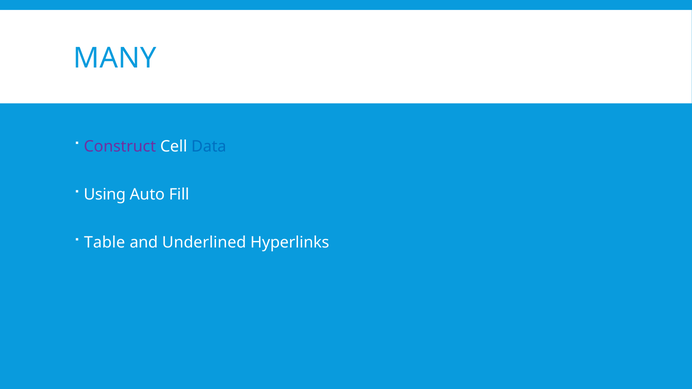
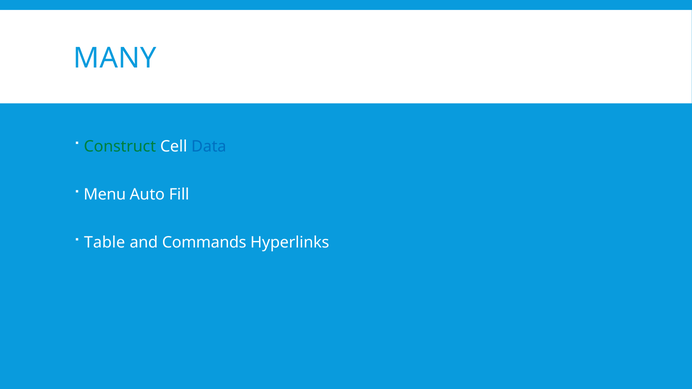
Construct colour: purple -> green (120, 146)
Using: Using -> Menu (105, 195)
Underlined: Underlined -> Commands (204, 243)
